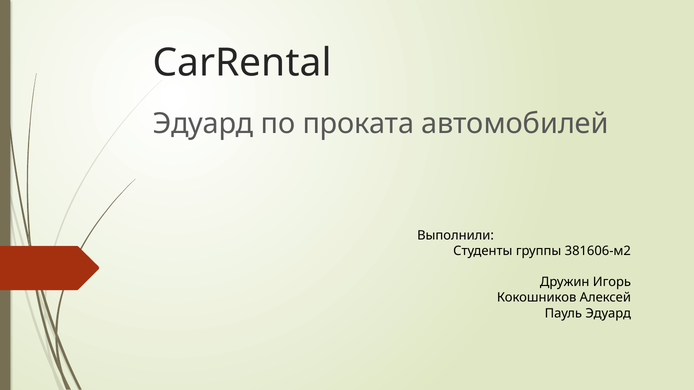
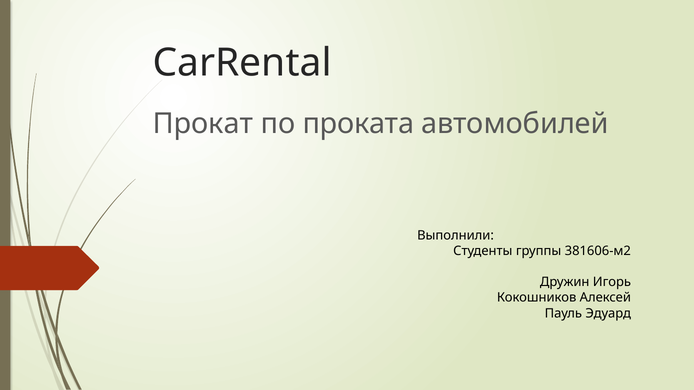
Эдуард: Эдуард -> Прокат (203, 124)
